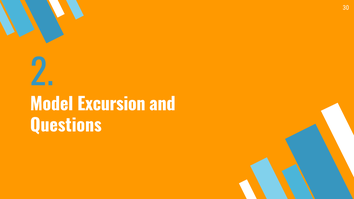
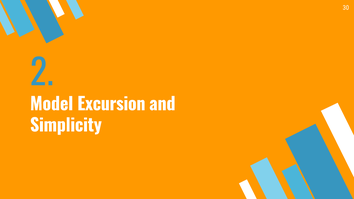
Questions: Questions -> Simplicity (66, 126)
